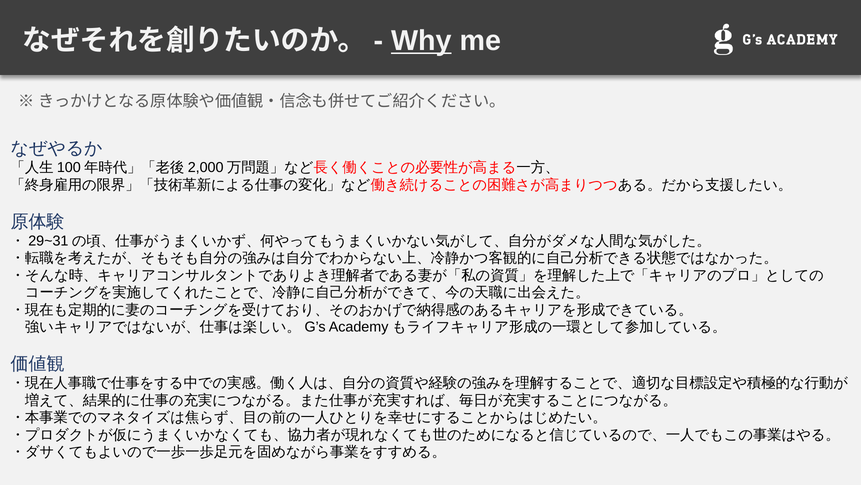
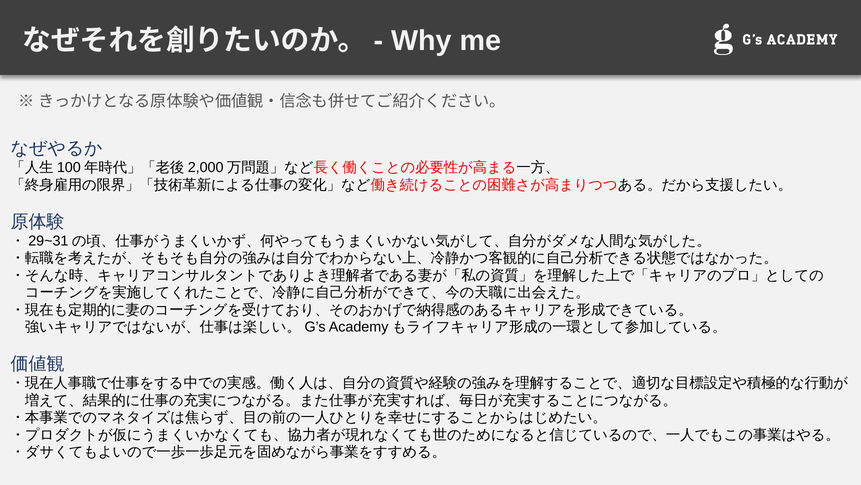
Why underline: present -> none (421, 41)
